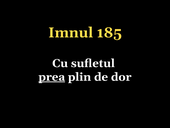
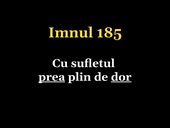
dor underline: none -> present (121, 77)
